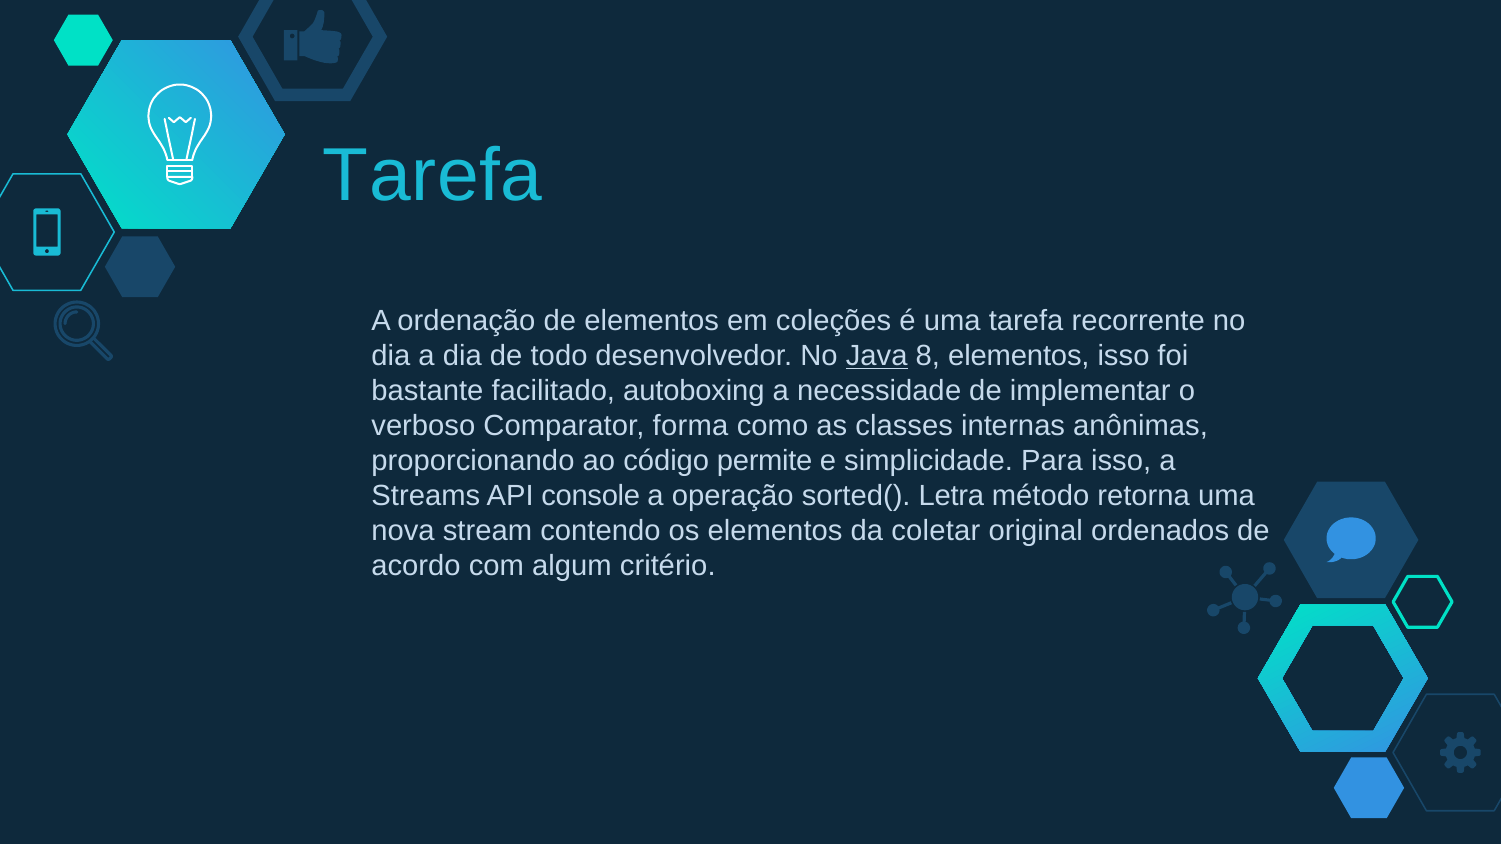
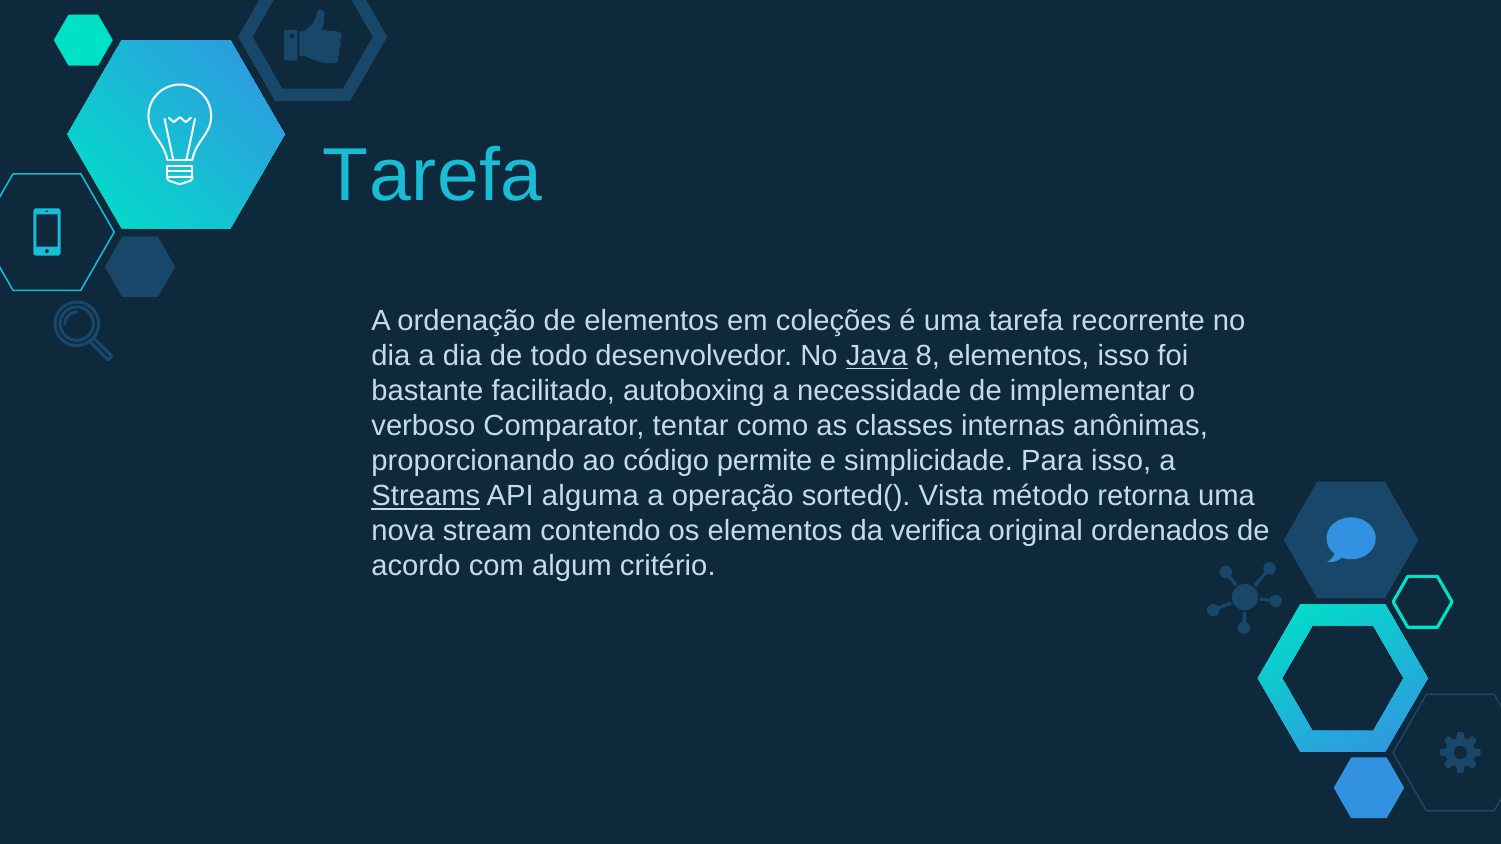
forma: forma -> tentar (691, 426)
Streams underline: none -> present (426, 496)
console: console -> alguma (590, 496)
Letra: Letra -> Vista (951, 496)
coletar: coletar -> verifica (936, 531)
